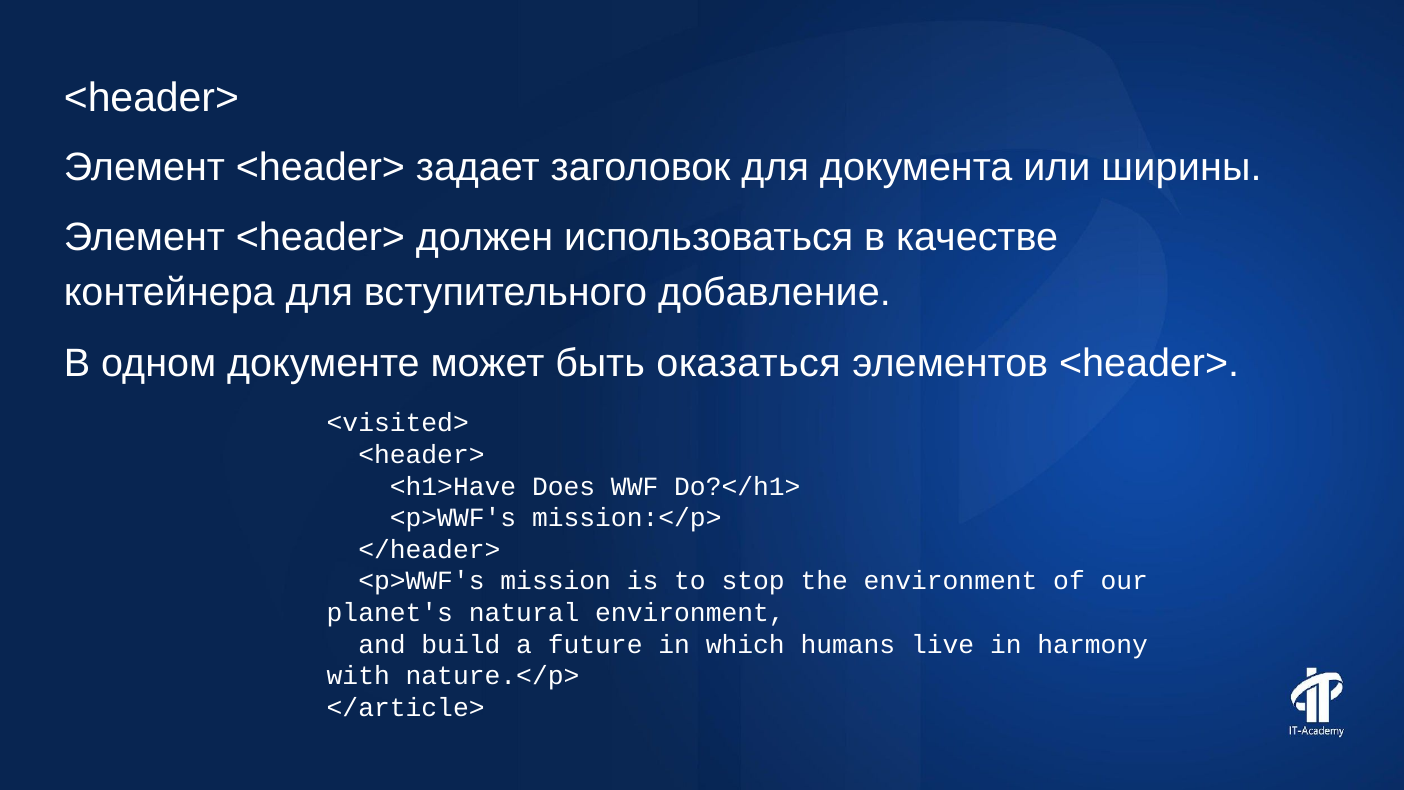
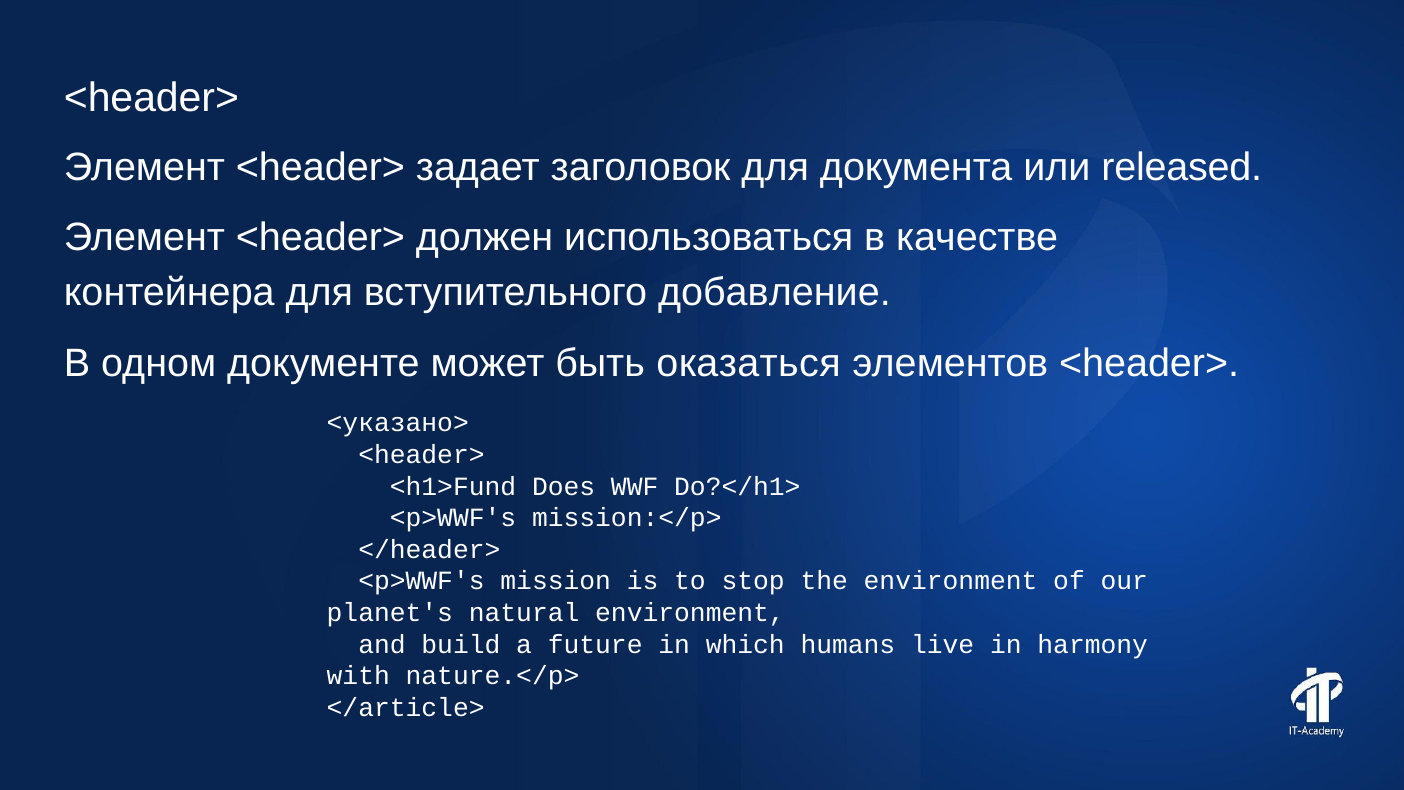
ширины: ширины -> released (1182, 167)
<visited>: <visited> -> <указано> (398, 423)
<h1>Have: <h1>Have -> <h1>Fund (453, 486)
